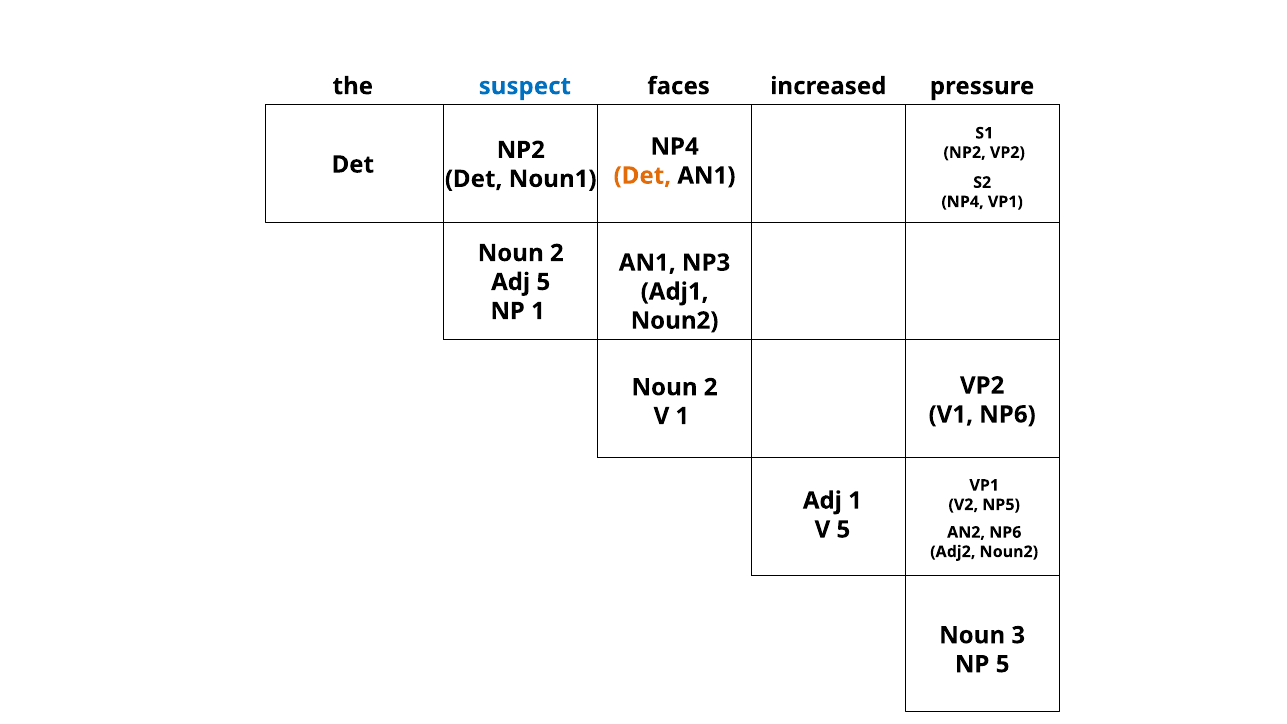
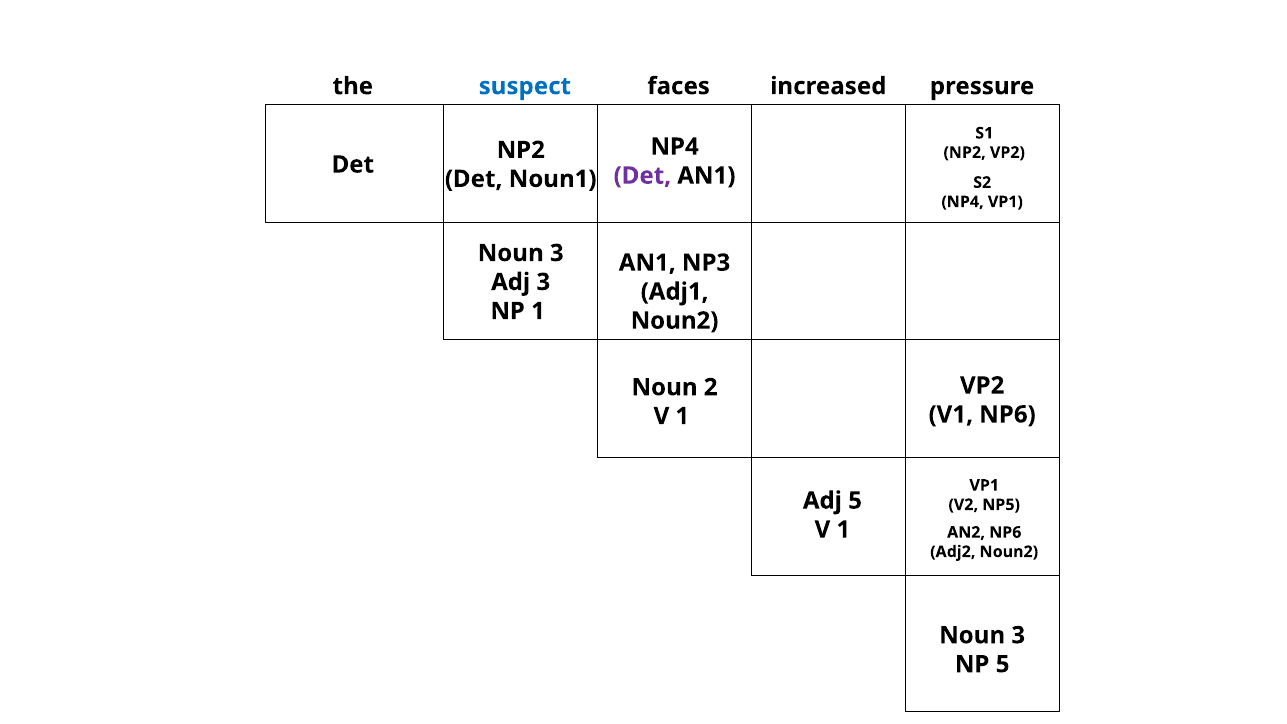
Det colour: orange -> purple (642, 176)
2: 2 -> 3 (557, 253)
Adj 5: 5 -> 3 (543, 282)
Adj 1: 1 -> 5 (855, 501)
5: 5 -> 1 (843, 530)
